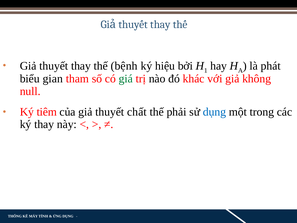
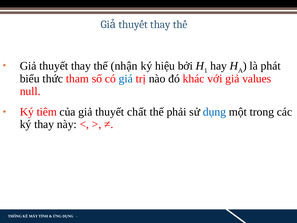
bệnh: bệnh -> nhận (124, 66)
gian: gian -> thức (53, 79)
giá colour: green -> blue (126, 79)
không: không -> values (257, 79)
